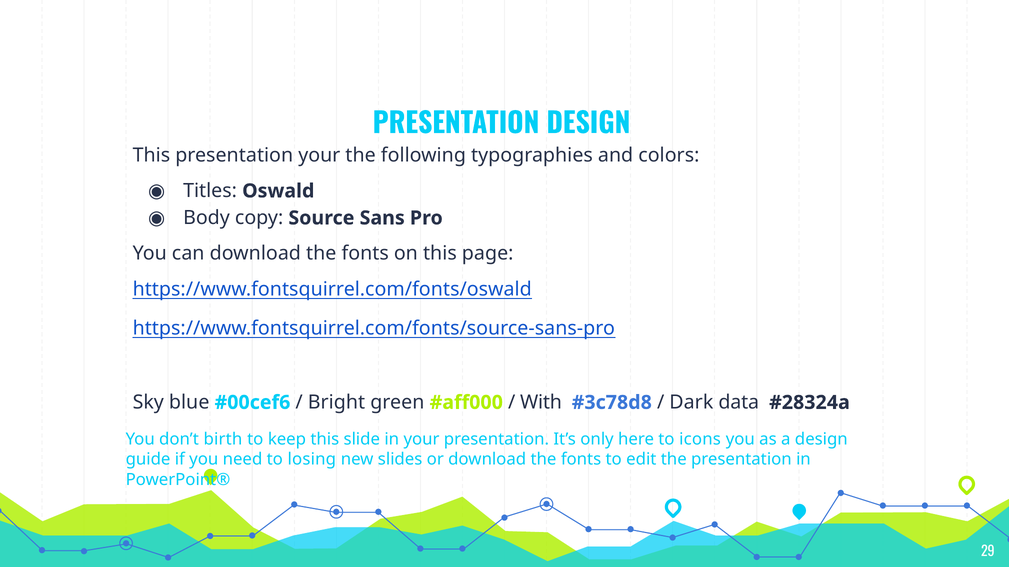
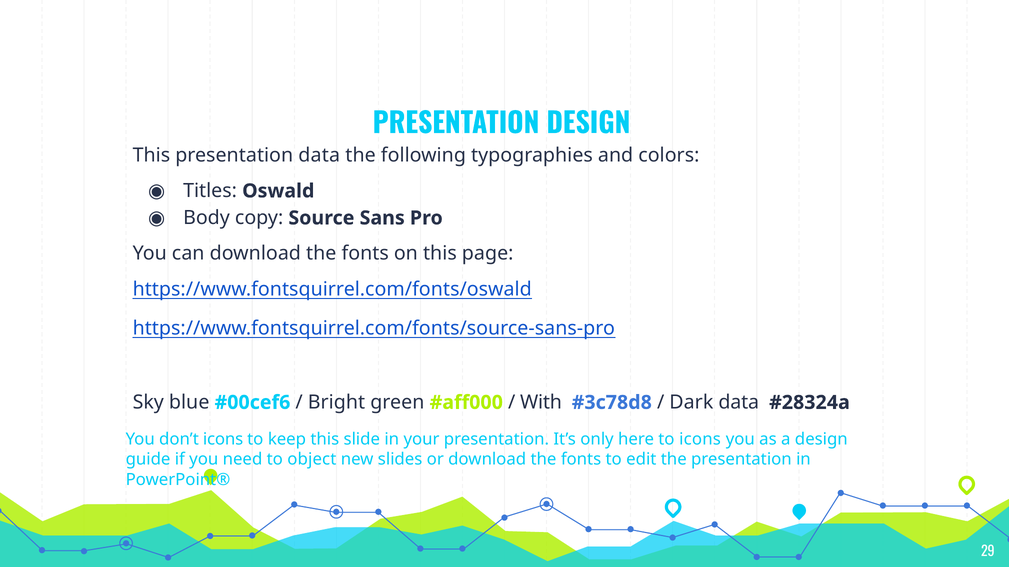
presentation your: your -> data (319, 156)
don’t birth: birth -> icons (223, 440)
losing: losing -> object (312, 460)
